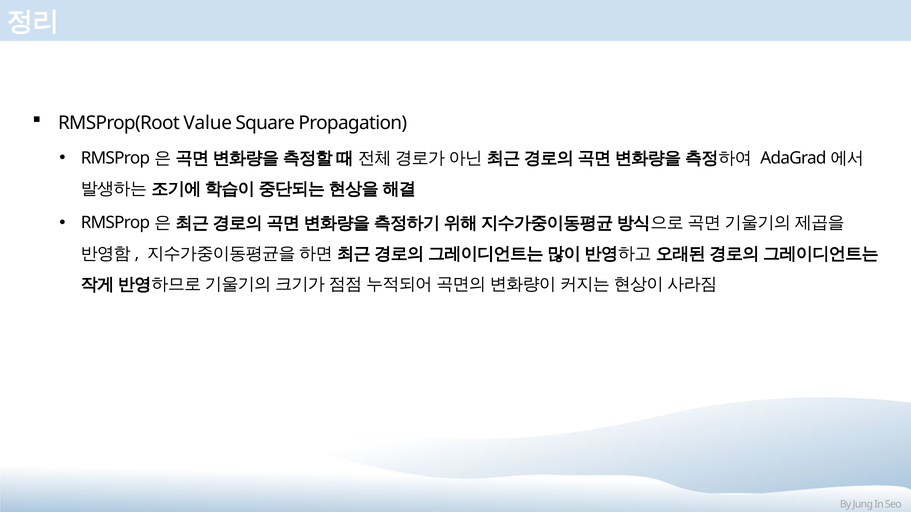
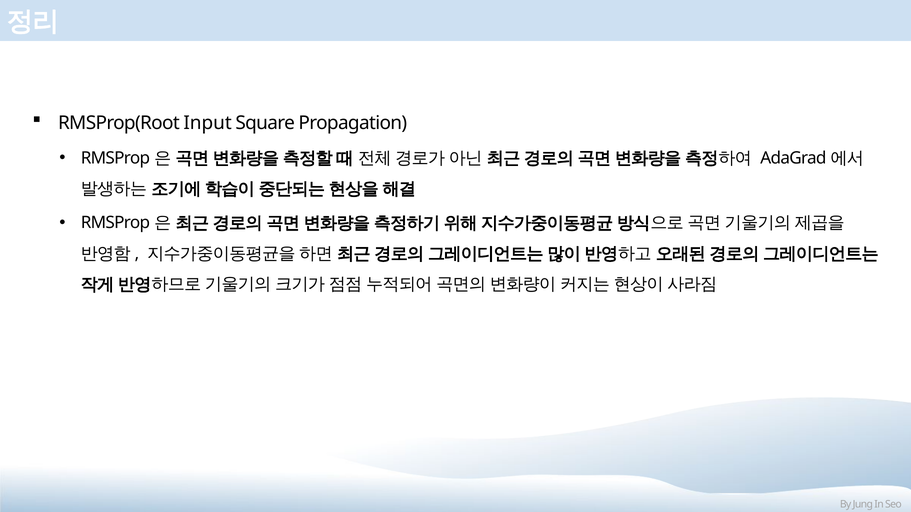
Value: Value -> Input (208, 123)
